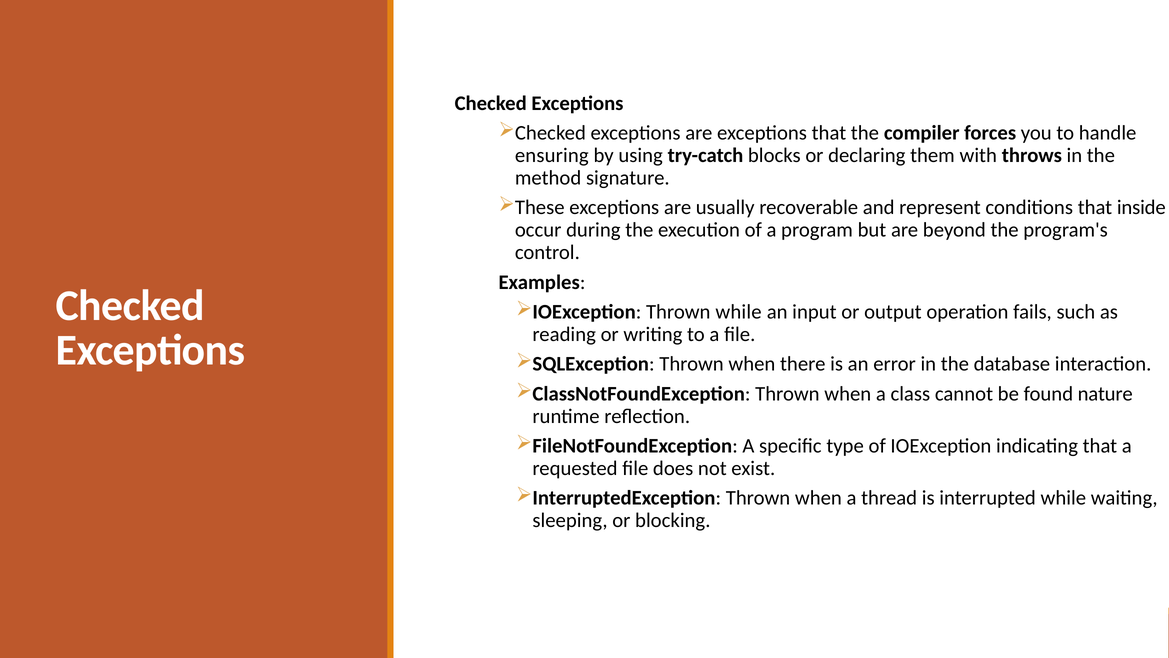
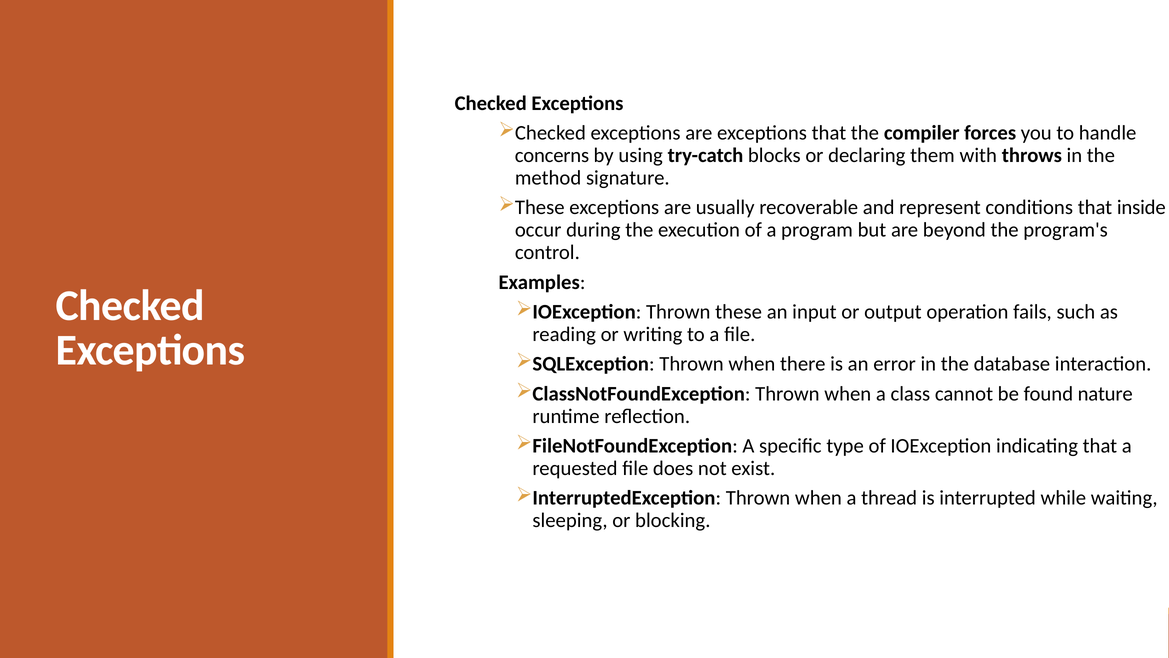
ensuring: ensuring -> concerns (552, 155)
Thrown while: while -> these (739, 312)
